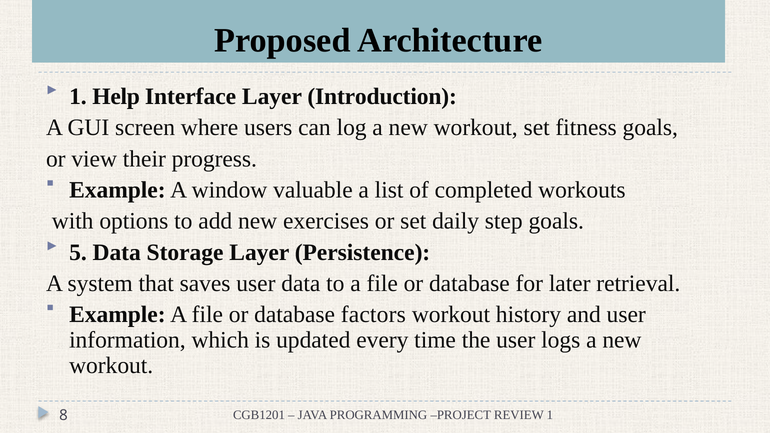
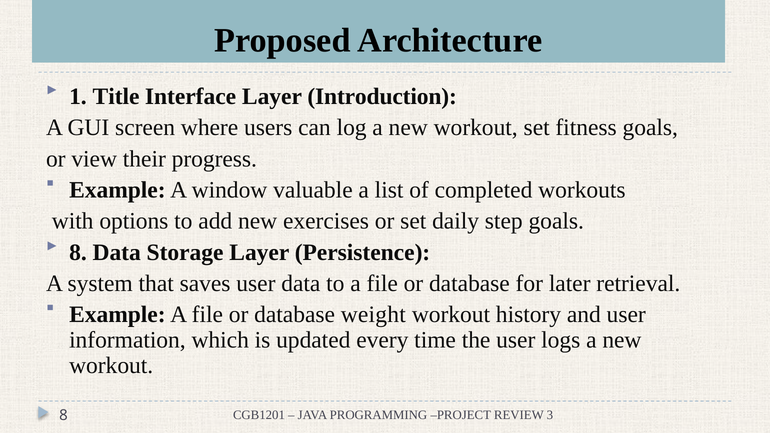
Help: Help -> Title (116, 97)
5: 5 -> 8 (78, 252)
factors: factors -> weight (373, 315)
REVIEW 1: 1 -> 3 (550, 415)
